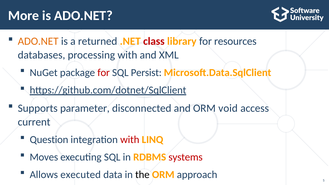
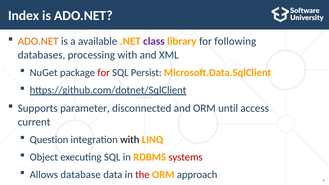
More: More -> Index (24, 16)
returned: returned -> available (98, 41)
class colour: red -> purple (154, 41)
resources: resources -> following (235, 41)
void: void -> until (228, 108)
with colour: red -> black (130, 140)
Moves: Moves -> Object (44, 157)
executed: executed -> database (81, 175)
the colour: black -> red (142, 175)
